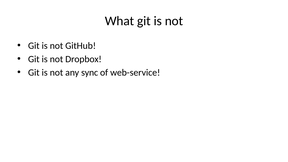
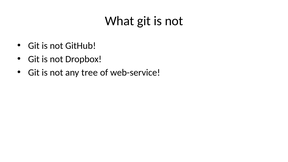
sync: sync -> tree (90, 73)
